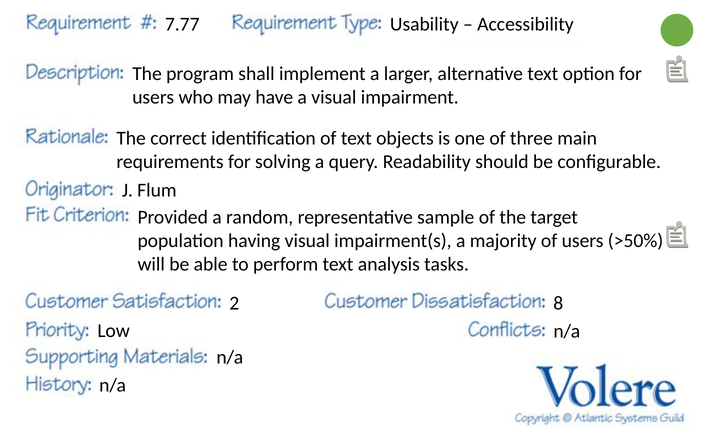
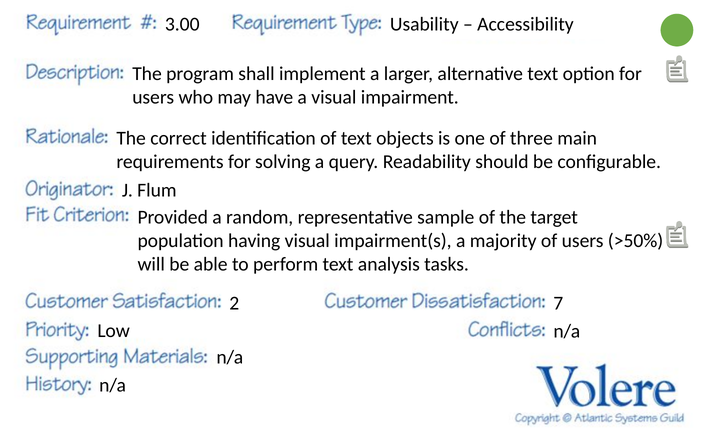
7.77: 7.77 -> 3.00 (182, 24)
8: 8 -> 7 (558, 303)
